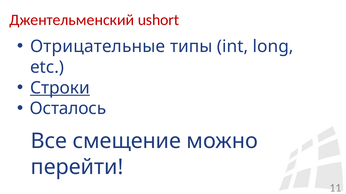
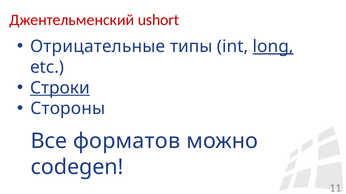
long underline: none -> present (273, 47)
Осталось: Осталось -> Стороны (68, 109)
смещение: смещение -> форматов (127, 142)
перейти: перейти -> codegen (77, 167)
